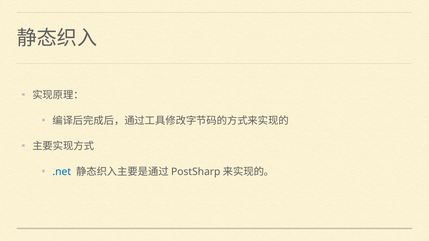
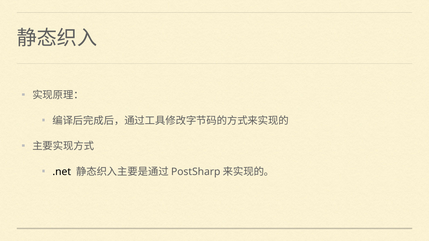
.net colour: blue -> black (62, 172)
